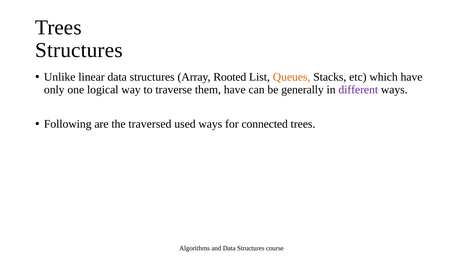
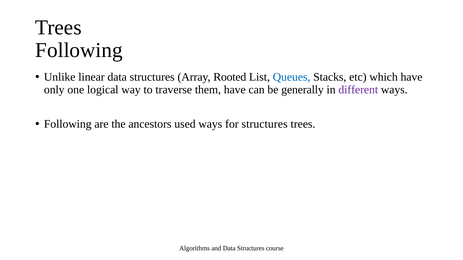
Structures: Structures -> Following (79, 50)
Queues colour: orange -> blue (292, 77)
traversed: traversed -> ancestors (150, 124)
for connected: connected -> structures (265, 124)
